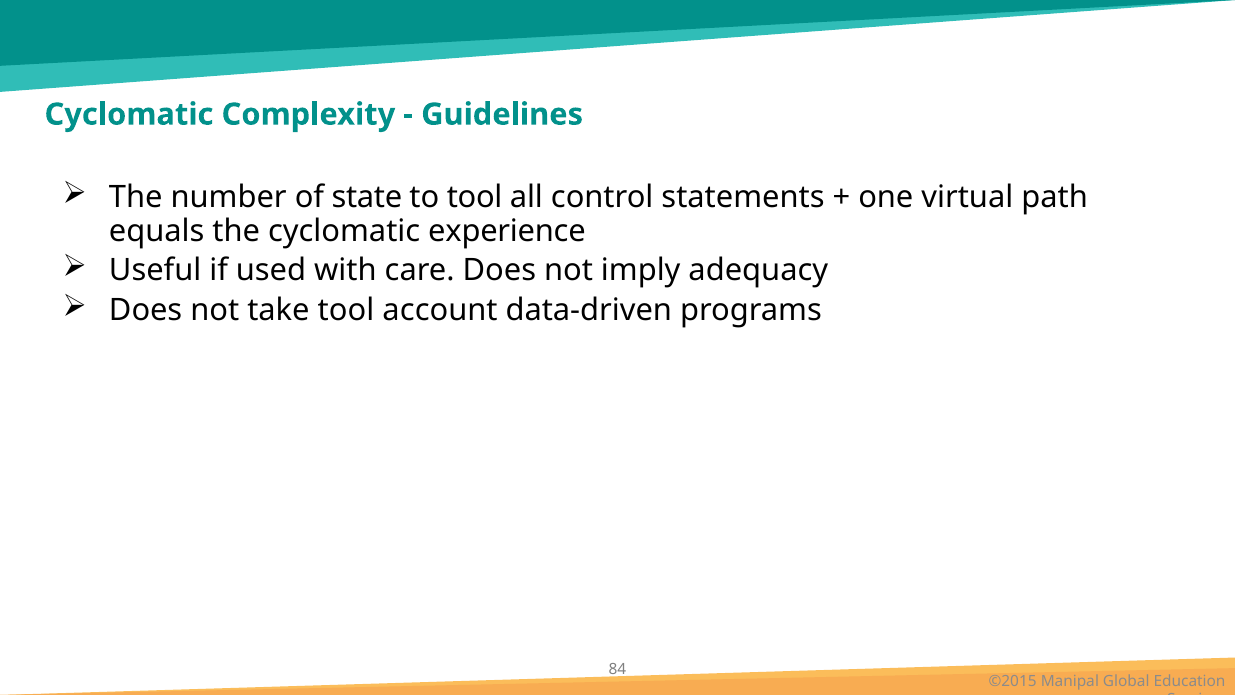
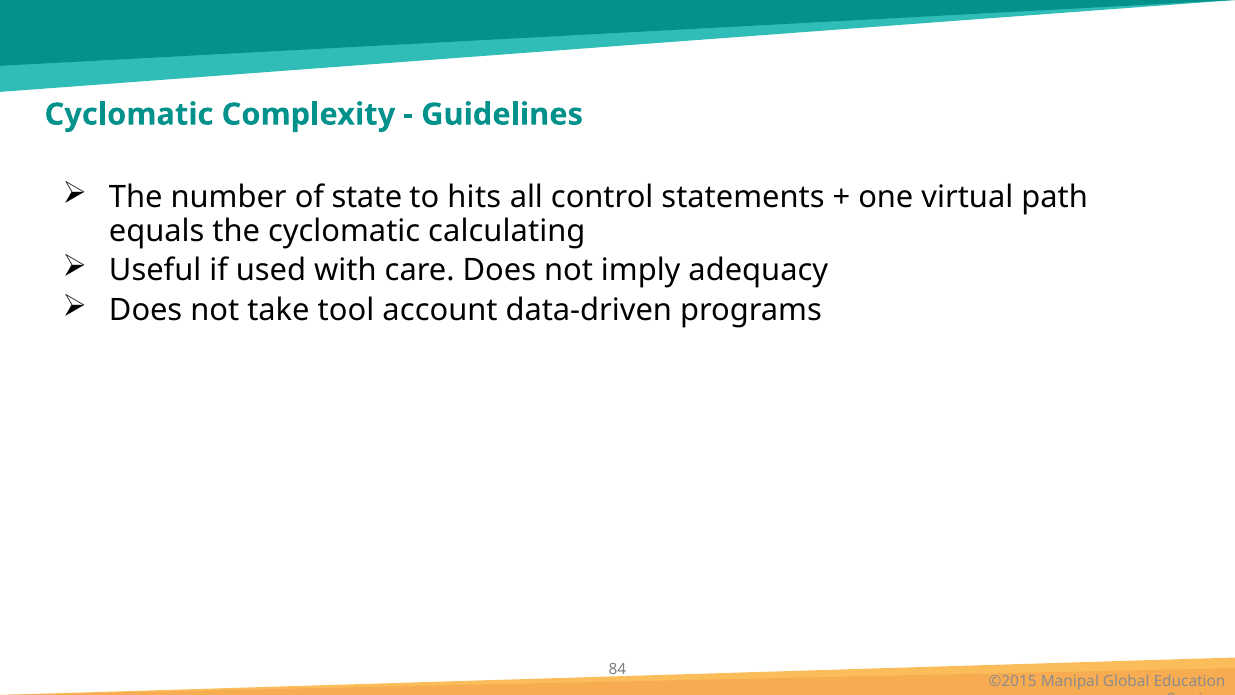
to tool: tool -> hits (474, 198)
experience: experience -> calculating (507, 231)
